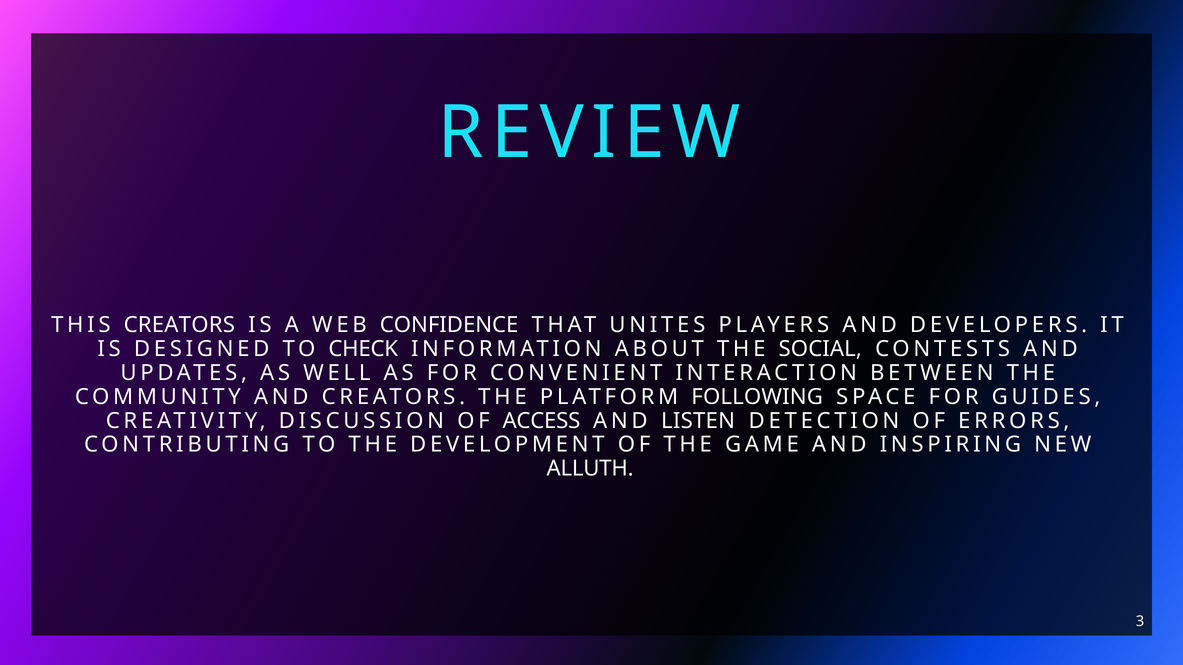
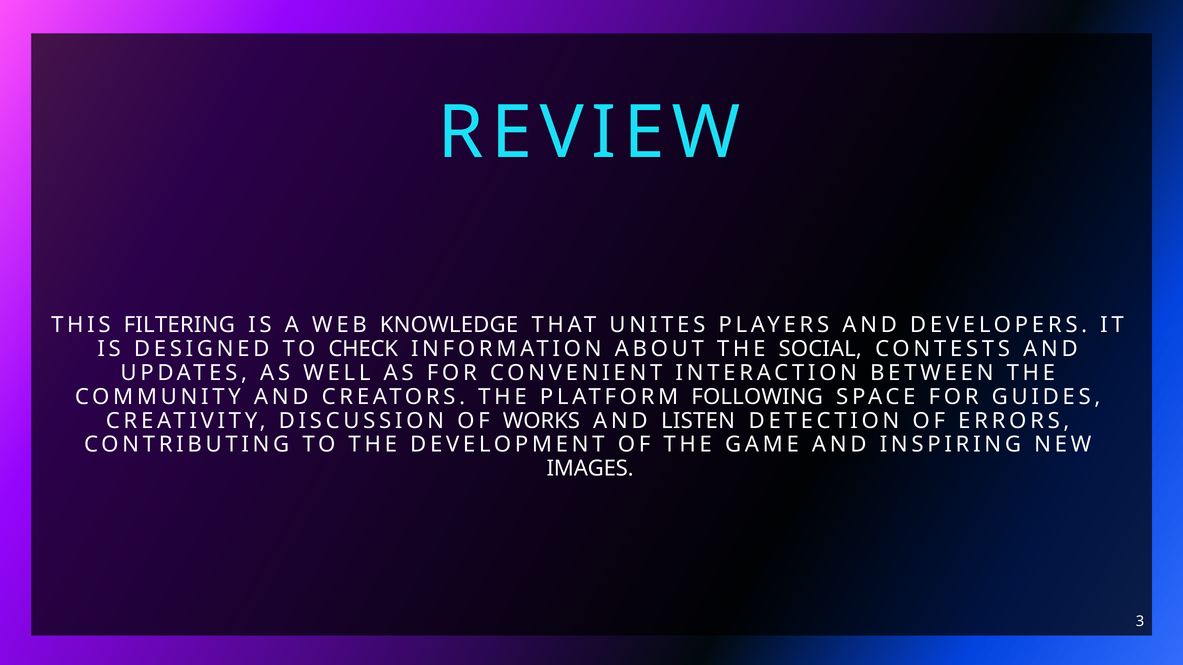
THIS CREATORS: CREATORS -> FILTERING (179, 325)
CONFIDENCE: CONFIDENCE -> KNOWLEDGE (449, 325)
ACCESS: ACCESS -> WORKS (541, 421)
ALLUTH: ALLUTH -> IMAGES (590, 469)
